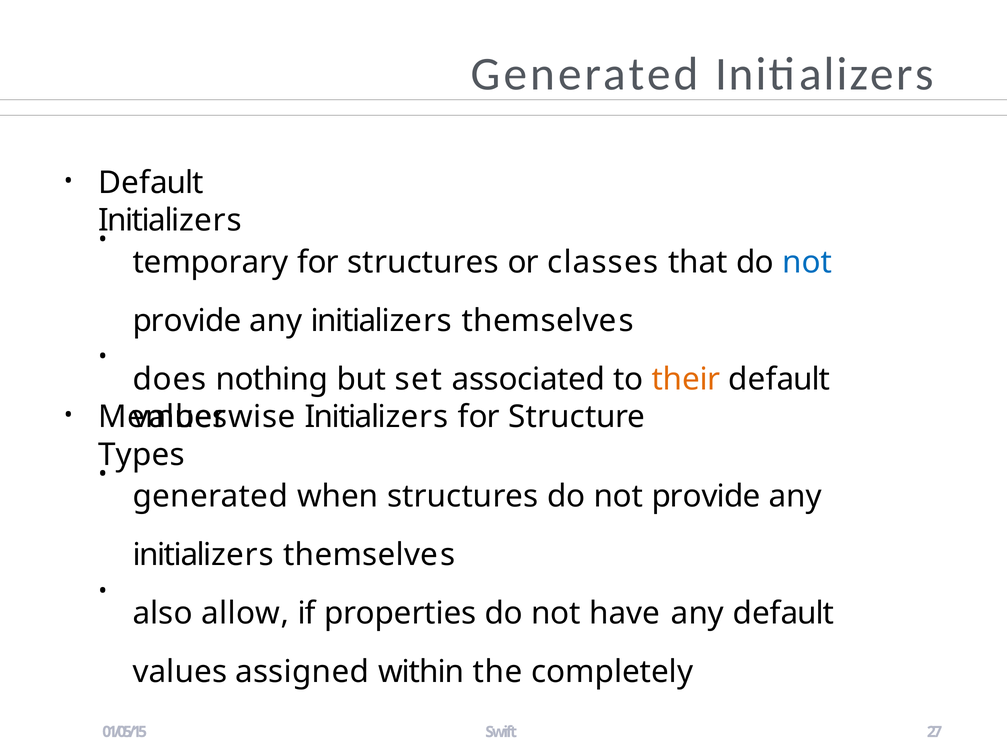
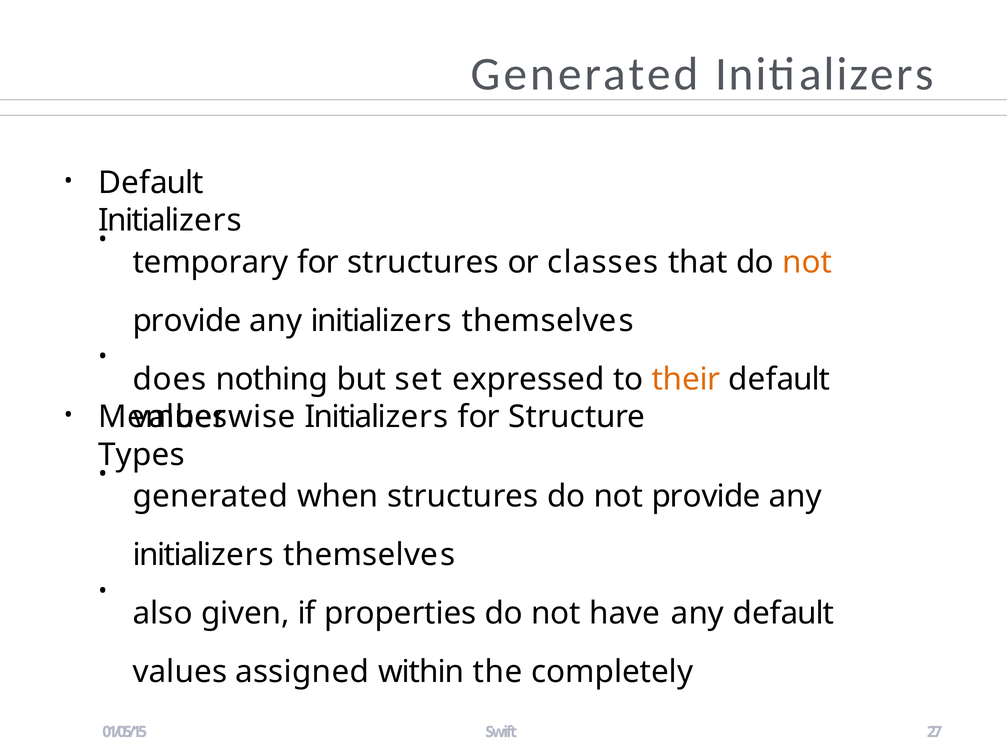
not colour: blue -> orange (807, 262)
associated: associated -> expressed (528, 379)
allow: allow -> given (245, 614)
